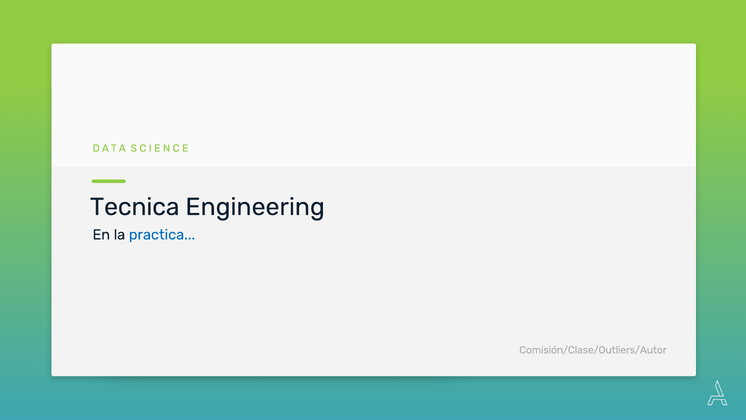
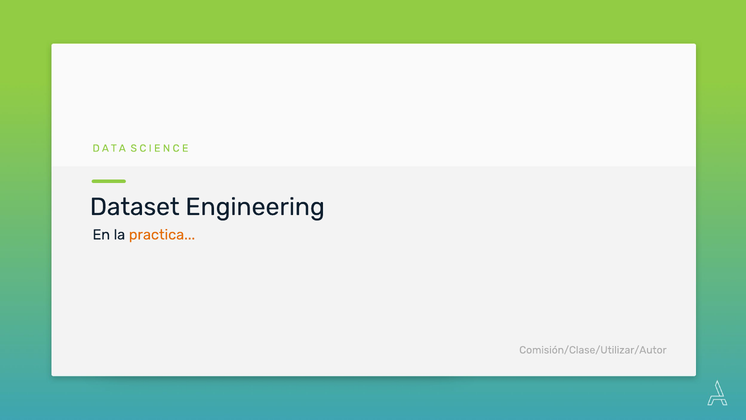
Tecnica: Tecnica -> Dataset (135, 207)
practica colour: blue -> orange (162, 234)
Comisión/Clase/Outliers/Autor: Comisión/Clase/Outliers/Autor -> Comisión/Clase/Utilizar/Autor (593, 350)
